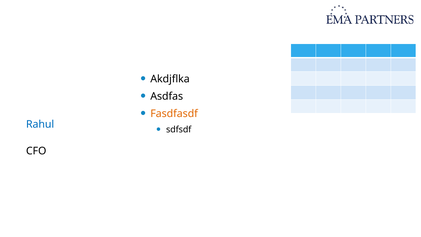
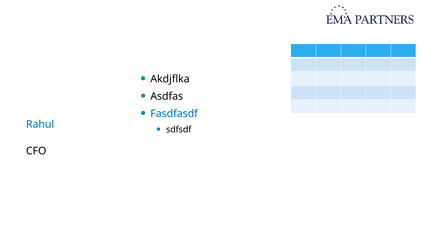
Fasdfasdf colour: orange -> blue (174, 114)
